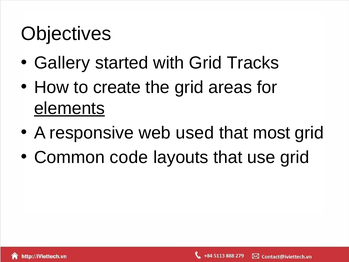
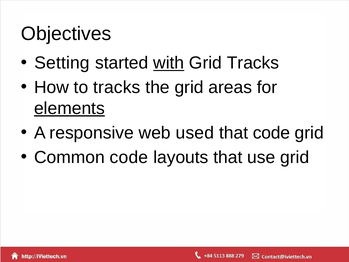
Gallery: Gallery -> Setting (62, 63)
with underline: none -> present (169, 63)
to create: create -> tracks (117, 87)
that most: most -> code (272, 133)
